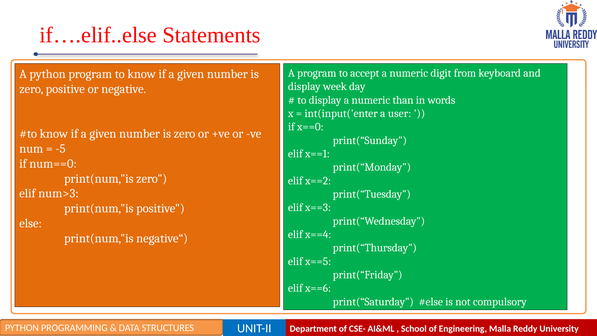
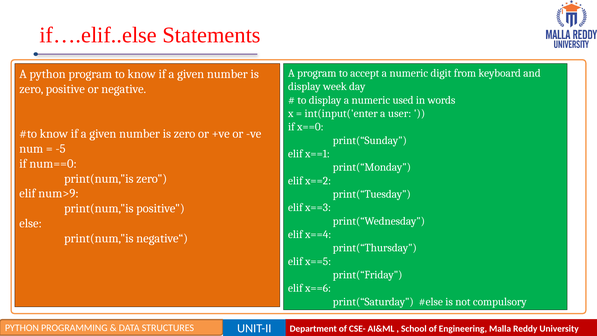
than: than -> used (403, 100)
num>3: num>3 -> num>9 (58, 193)
